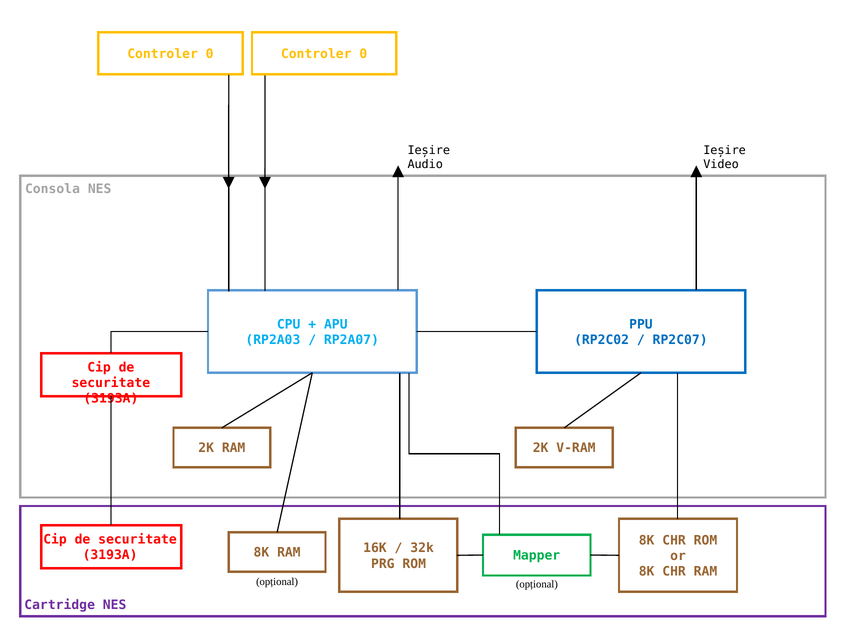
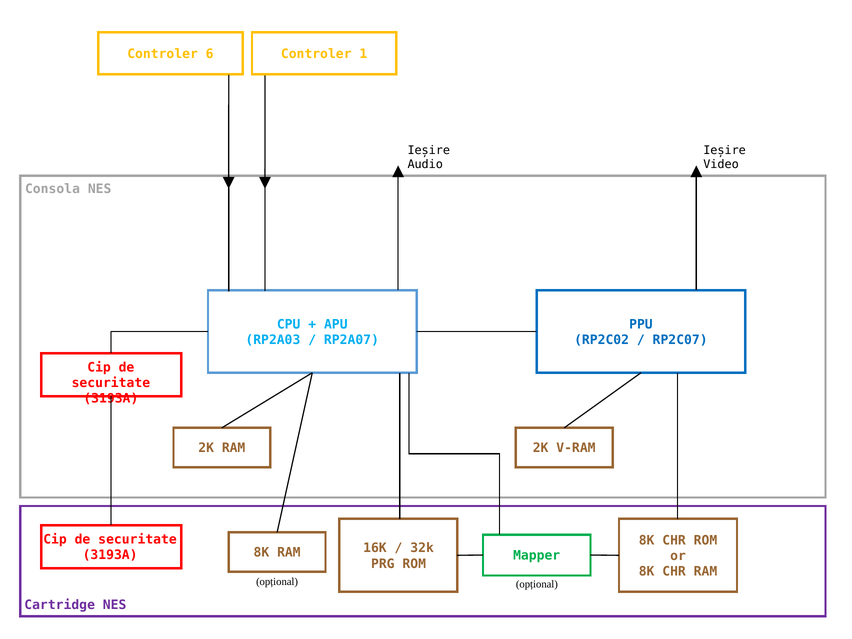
0: 0 -> 6 (210, 54)
0: 0 -> 1 (363, 54)
